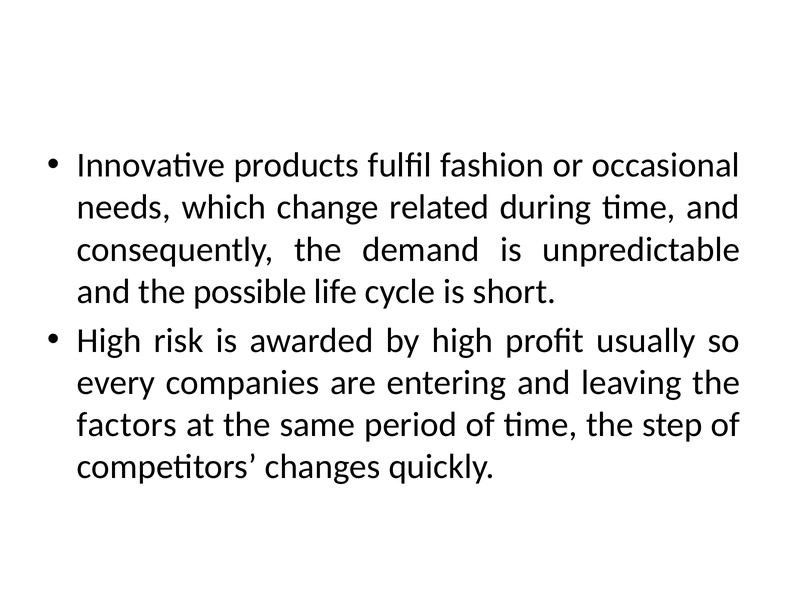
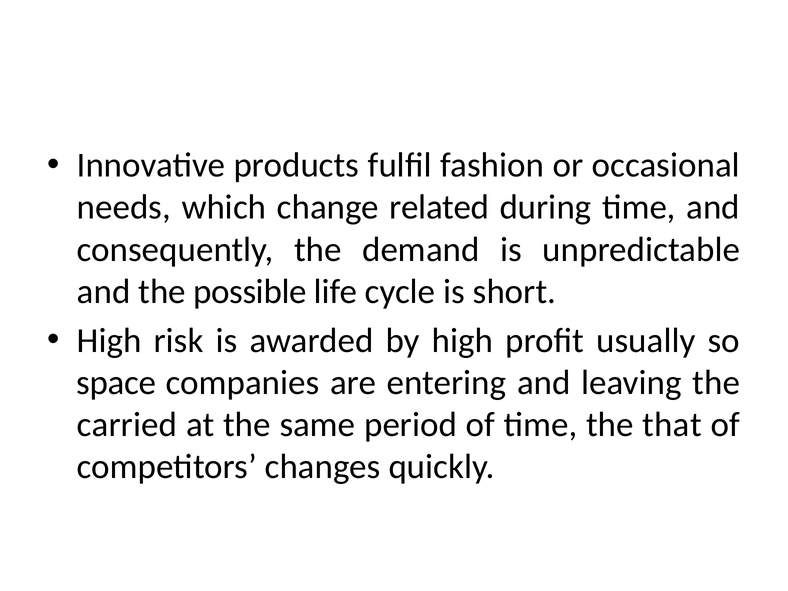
every: every -> space (116, 383)
factors: factors -> carried (127, 425)
step: step -> that (672, 425)
